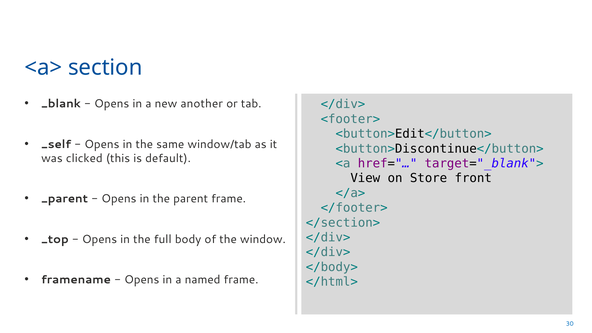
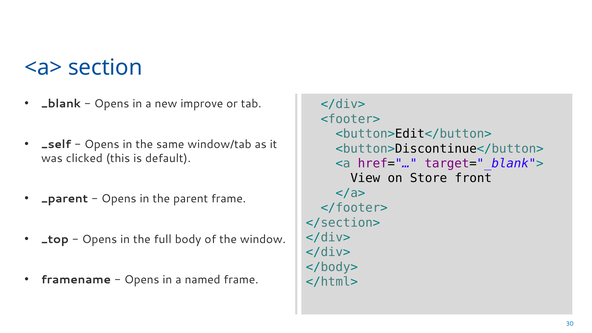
another: another -> improve (202, 104)
